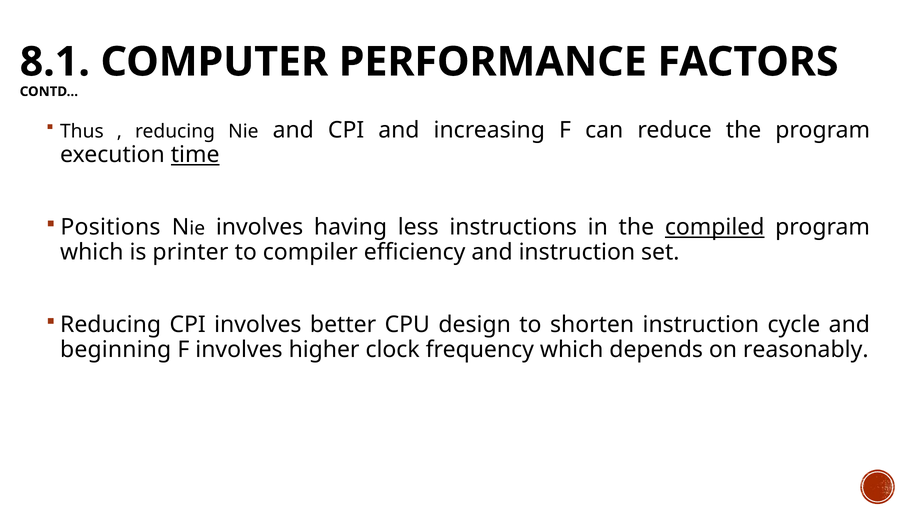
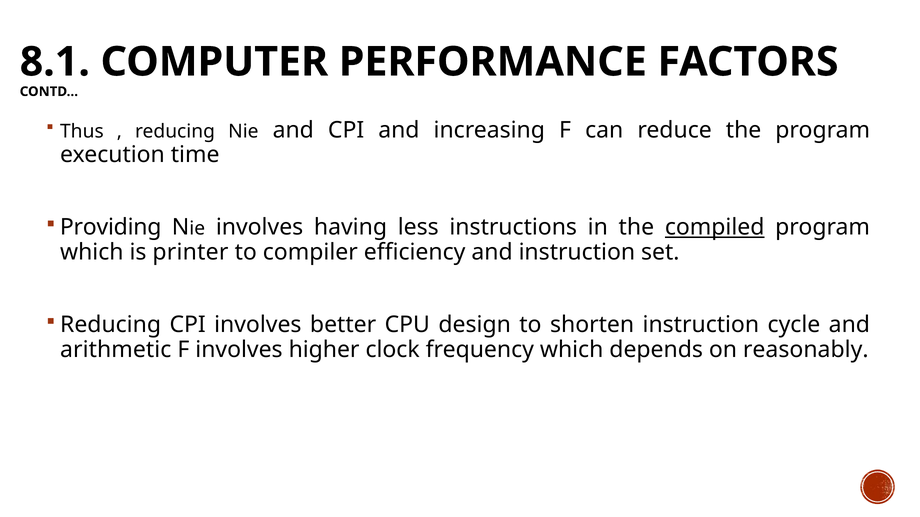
time underline: present -> none (195, 155)
Positions: Positions -> Providing (111, 228)
beginning: beginning -> arithmetic (116, 350)
